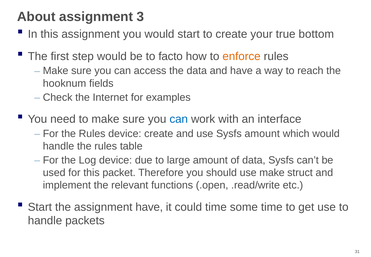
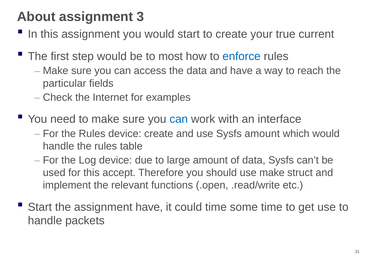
bottom: bottom -> current (316, 34)
facto: facto -> most (171, 56)
enforce colour: orange -> blue (242, 56)
hooknum: hooknum -> particular (65, 83)
packet: packet -> accept (119, 173)
